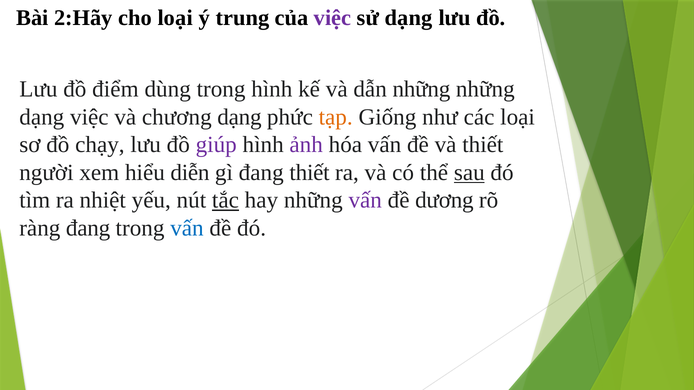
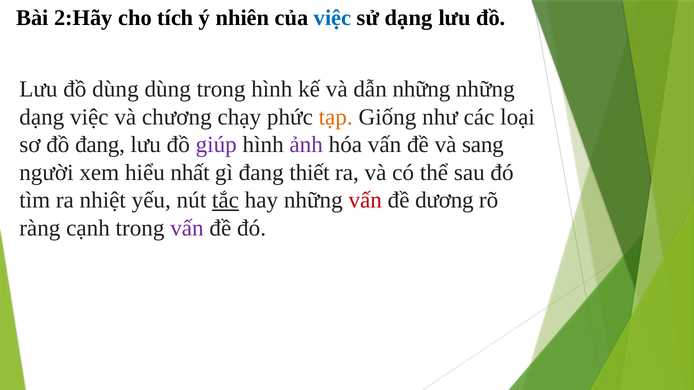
cho loại: loại -> tích (175, 18)
trung: trung -> nhiên (243, 18)
việc colour: purple -> blue (333, 18)
đồ điểm: điểm -> dùng (115, 89)
chương dạng: dạng -> chạy (239, 117)
đồ chạy: chạy -> đang (100, 145)
và thiết: thiết -> sang (483, 145)
diễn: diễn -> nhất (190, 173)
sau underline: present -> none (469, 173)
vấn colour: purple -> red (365, 201)
ràng đang: đang -> cạnh (88, 228)
vấn colour: blue -> purple (187, 228)
